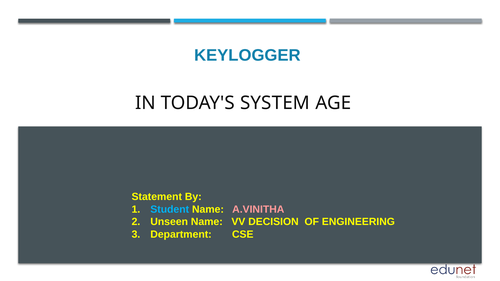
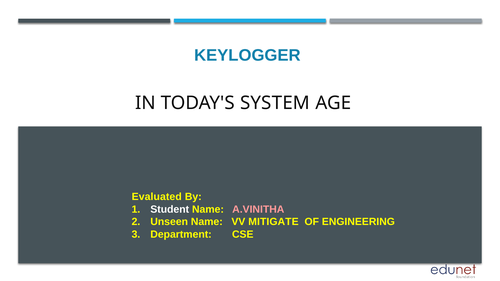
Statement: Statement -> Evaluated (157, 197)
Student colour: light blue -> white (170, 209)
DECISION: DECISION -> MITIGATE (273, 222)
